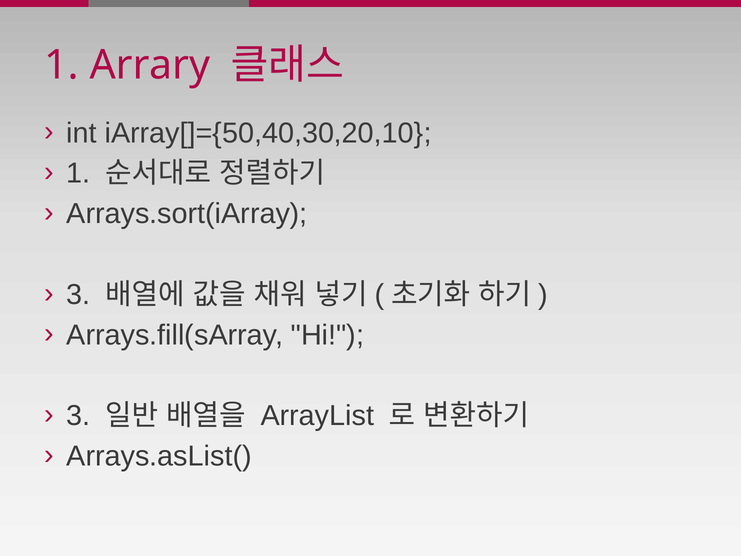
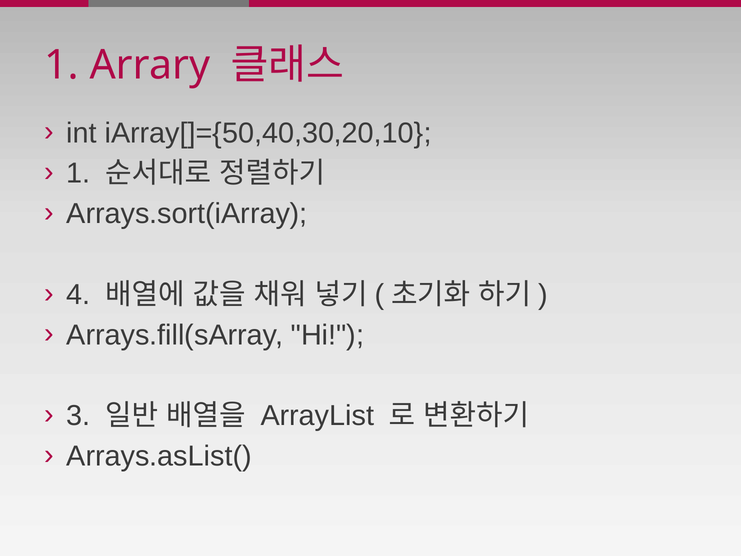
3: 3 -> 4 (78, 295)
